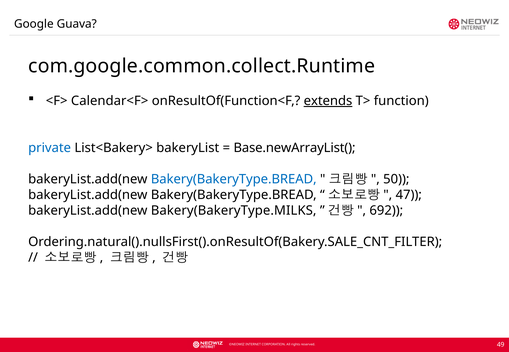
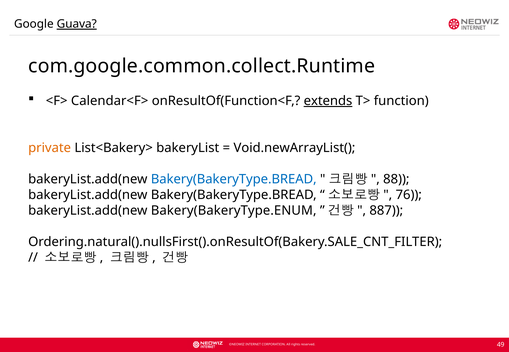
Guava underline: none -> present (77, 24)
private colour: blue -> orange (50, 148)
Base.newArrayList(: Base.newArrayList( -> Void.newArrayList( (294, 148)
50: 50 -> 88 (396, 179)
47: 47 -> 76 (409, 195)
Bakery(BakeryType.MILKS: Bakery(BakeryType.MILKS -> Bakery(BakeryType.ENUM (234, 211)
692: 692 -> 887 (386, 211)
